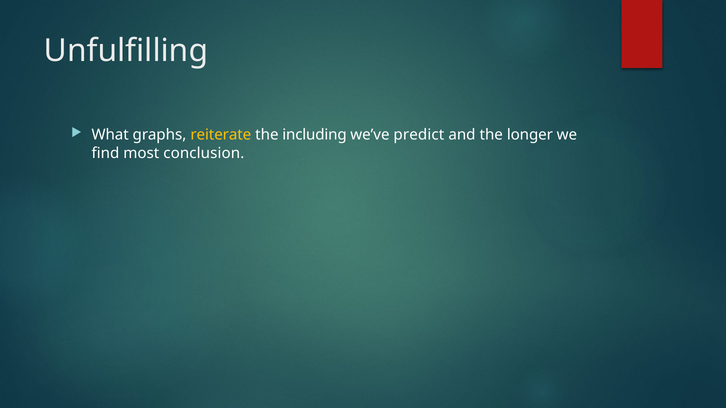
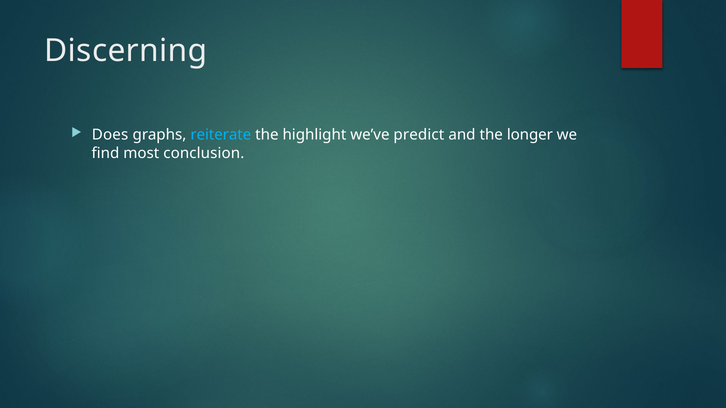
Unfulfilling: Unfulfilling -> Discerning (126, 51)
What: What -> Does (110, 135)
reiterate colour: yellow -> light blue (221, 135)
including: including -> highlight (314, 135)
